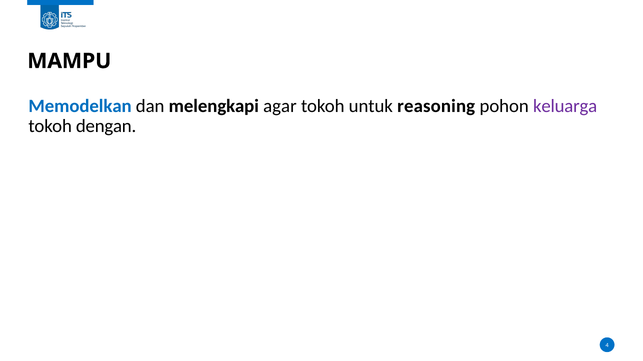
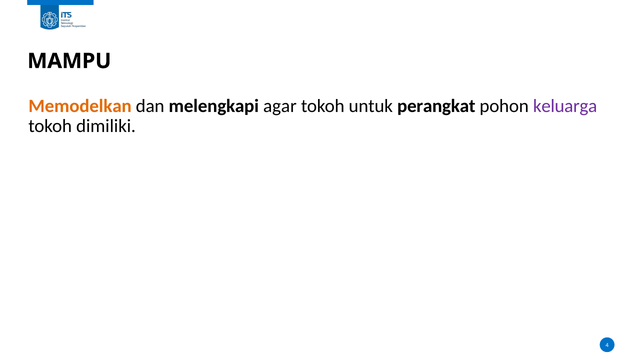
Memodelkan colour: blue -> orange (80, 106)
reasoning: reasoning -> perangkat (436, 106)
dengan: dengan -> dimiliki (106, 127)
